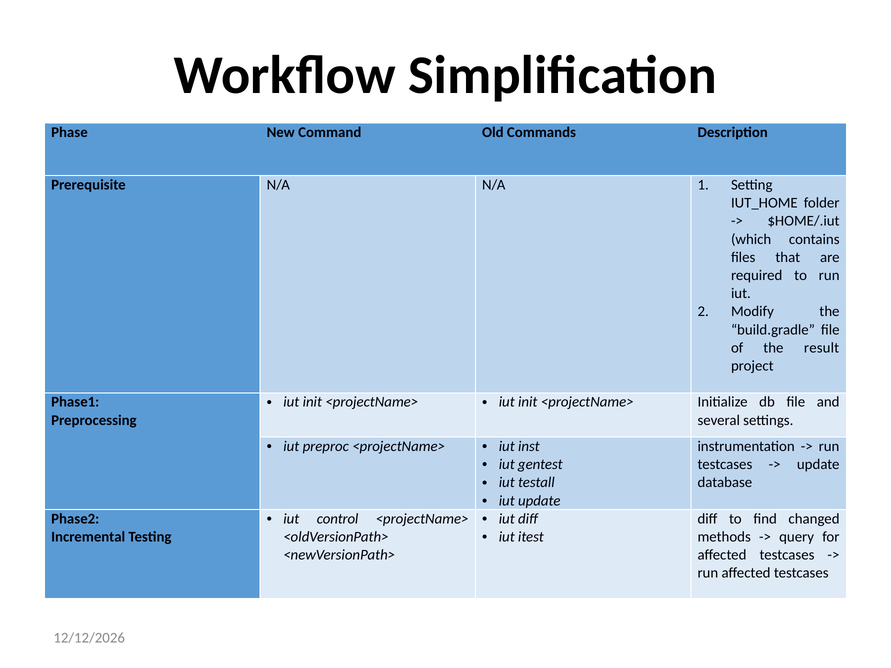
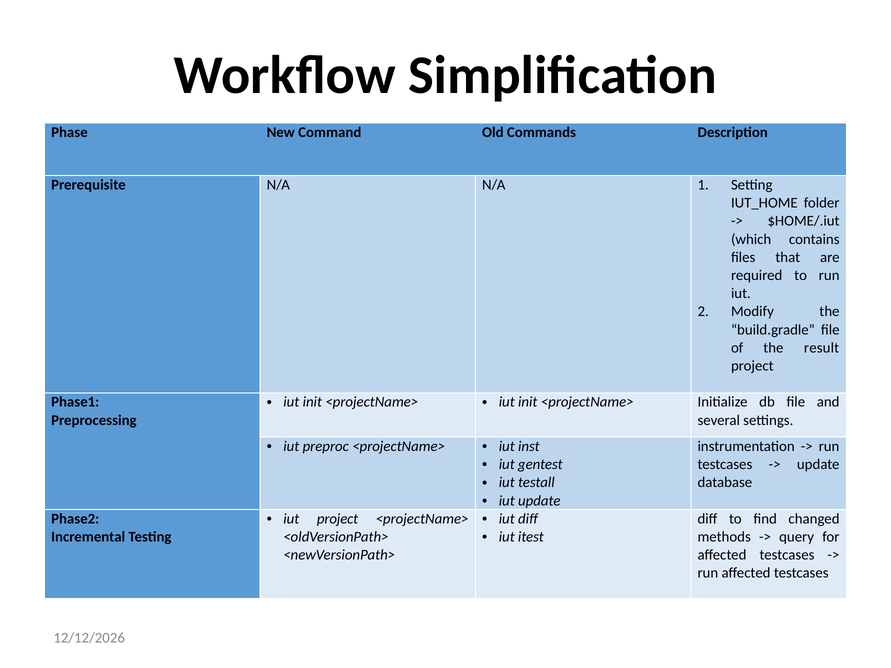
iut control: control -> project (338, 519)
